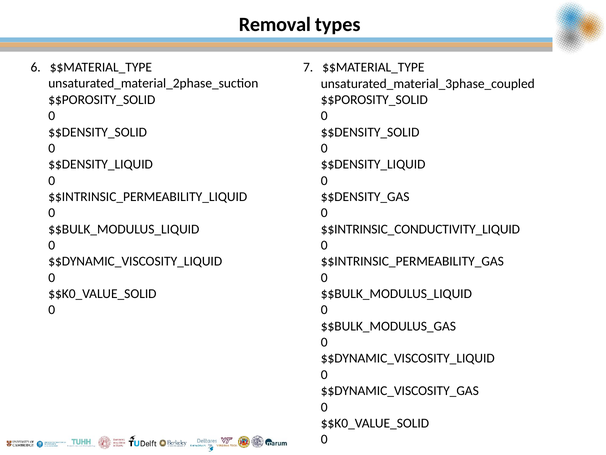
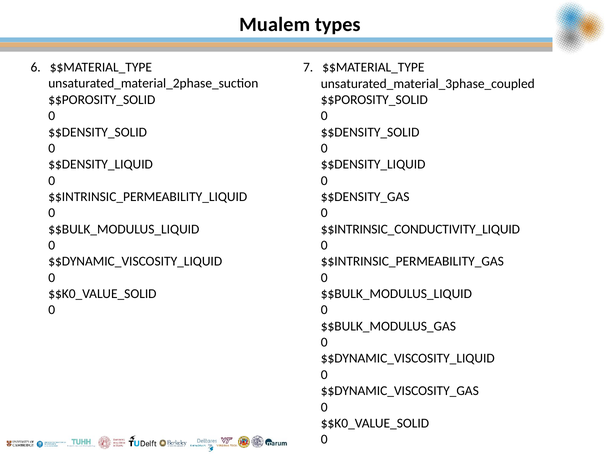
Removal: Removal -> Mualem (275, 24)
